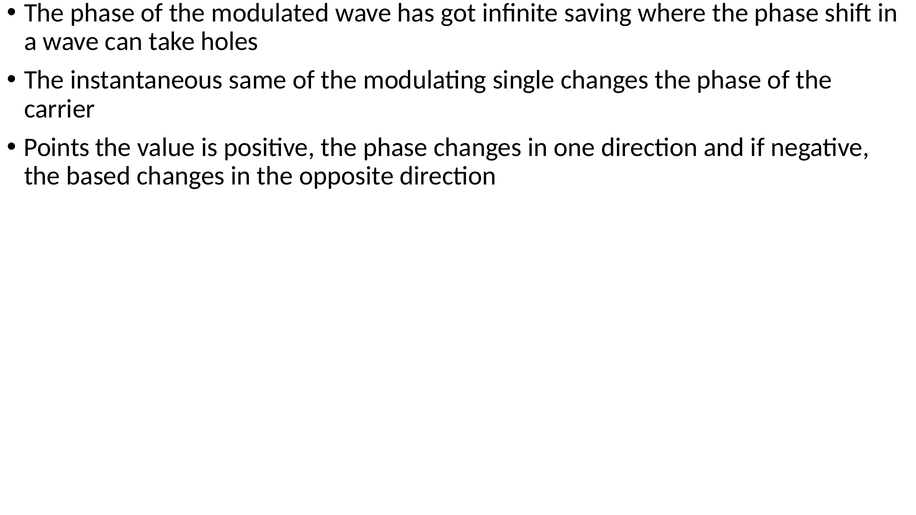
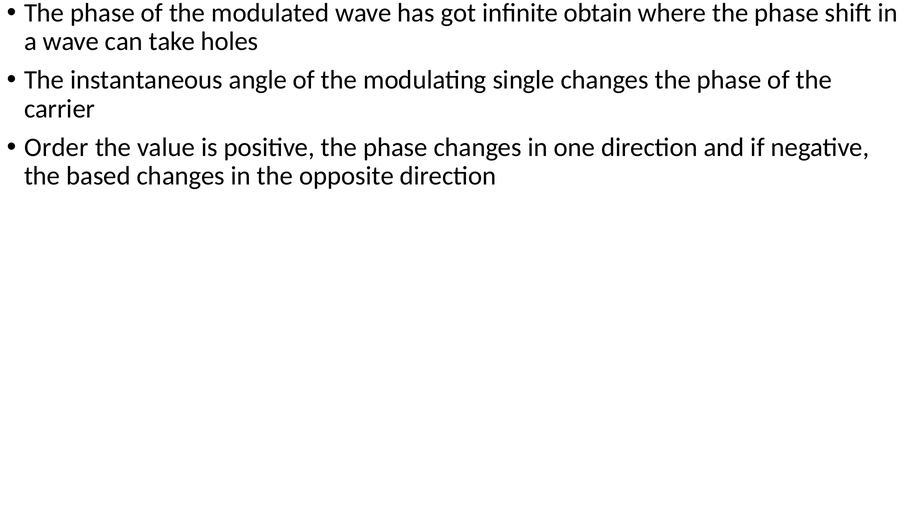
saving: saving -> obtain (598, 13)
same: same -> angle (258, 80)
Points: Points -> Order (56, 147)
